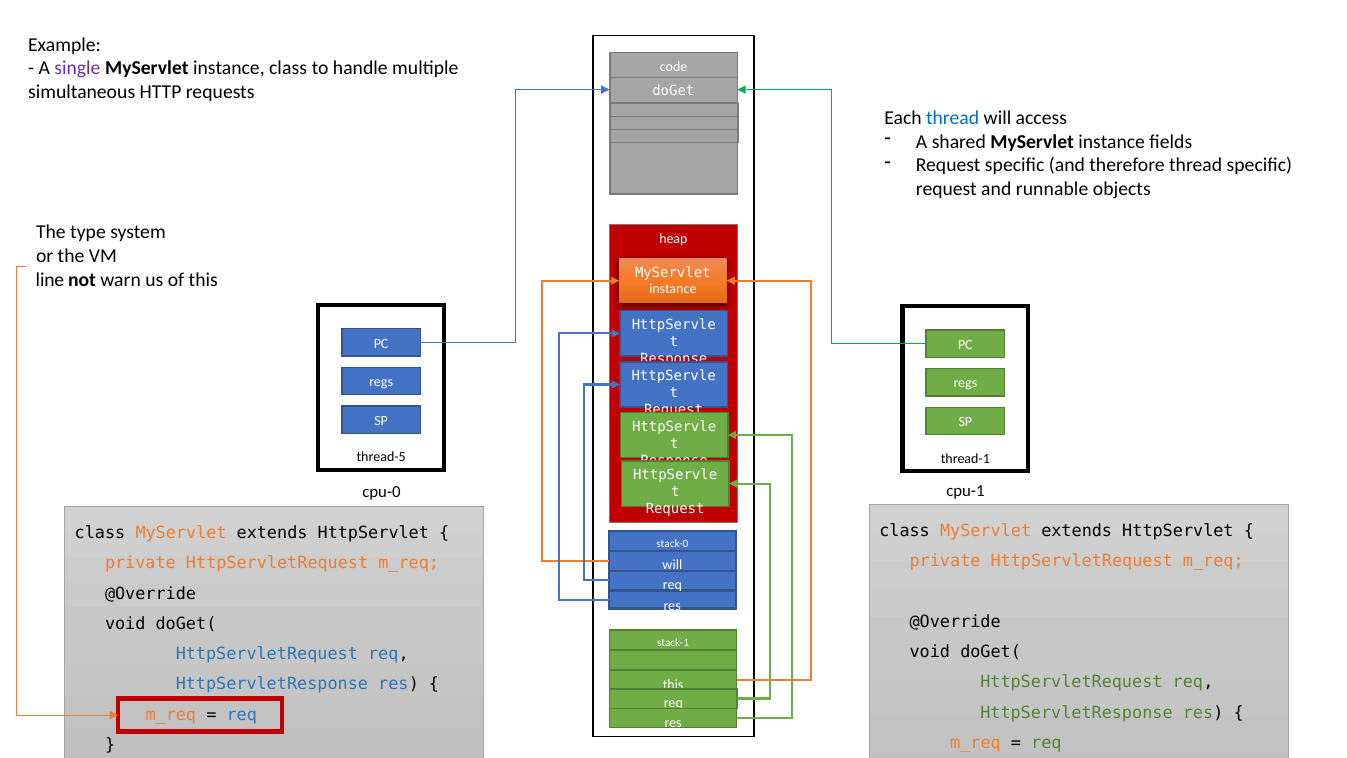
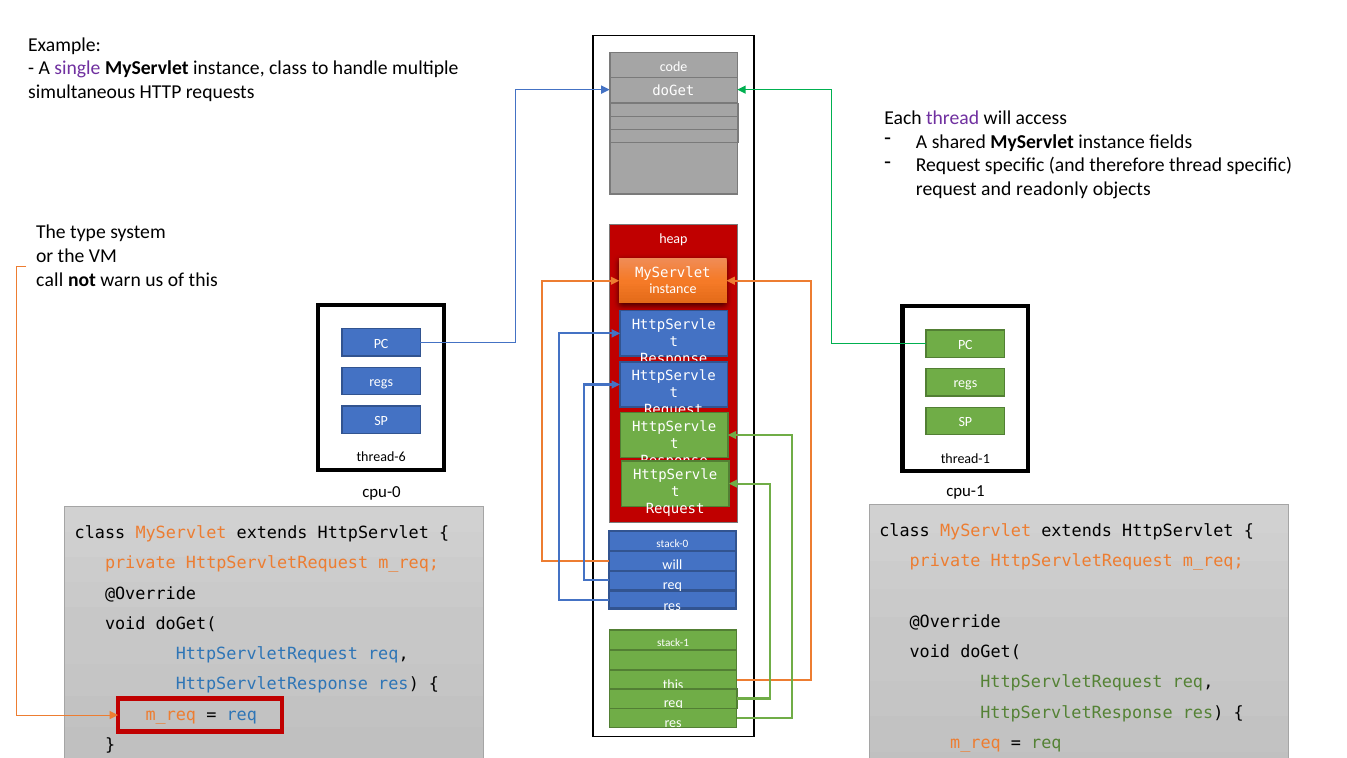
thread colour: blue -> purple (953, 118)
runnable: runnable -> readonly (1052, 189)
line: line -> call (50, 280)
thread-5: thread-5 -> thread-6 (381, 457)
